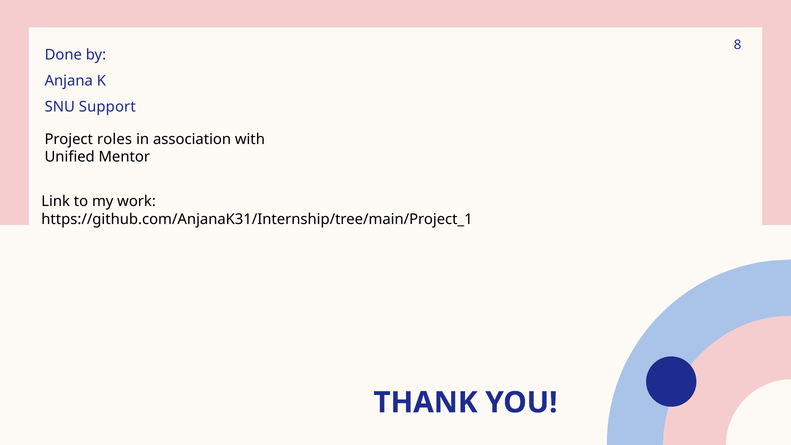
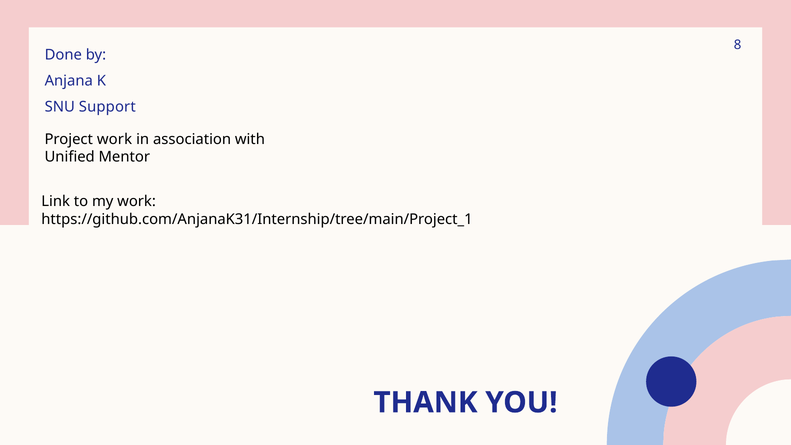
Project roles: roles -> work (115, 139)
